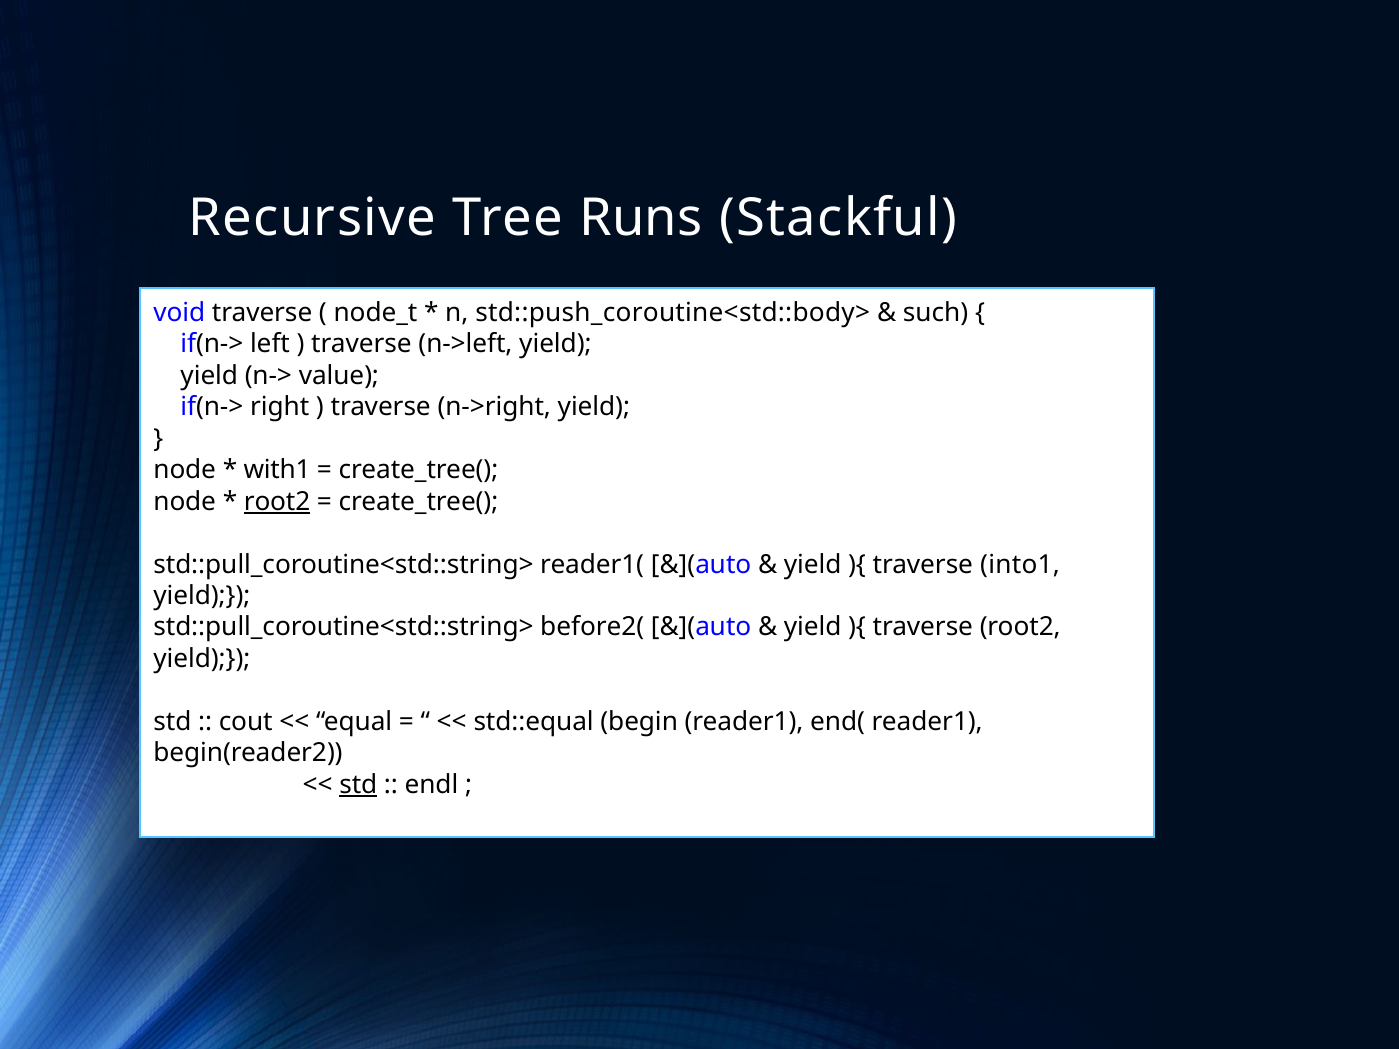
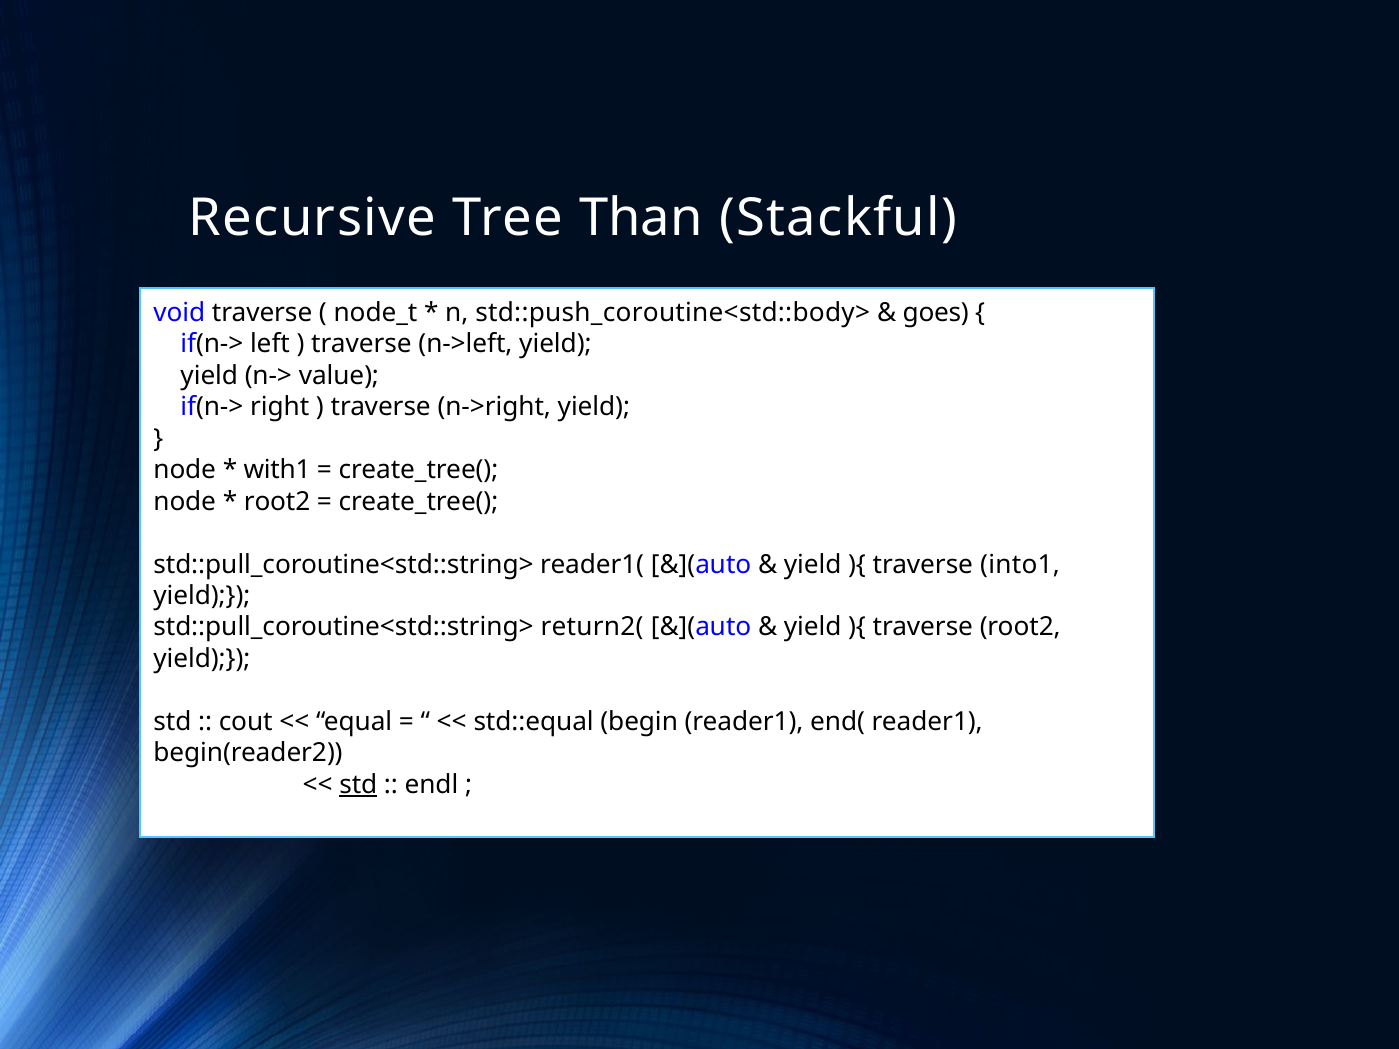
Runs: Runs -> Than (641, 218)
such: such -> goes (936, 313)
root2 underline: present -> none (277, 502)
before2(: before2( -> return2( (592, 627)
